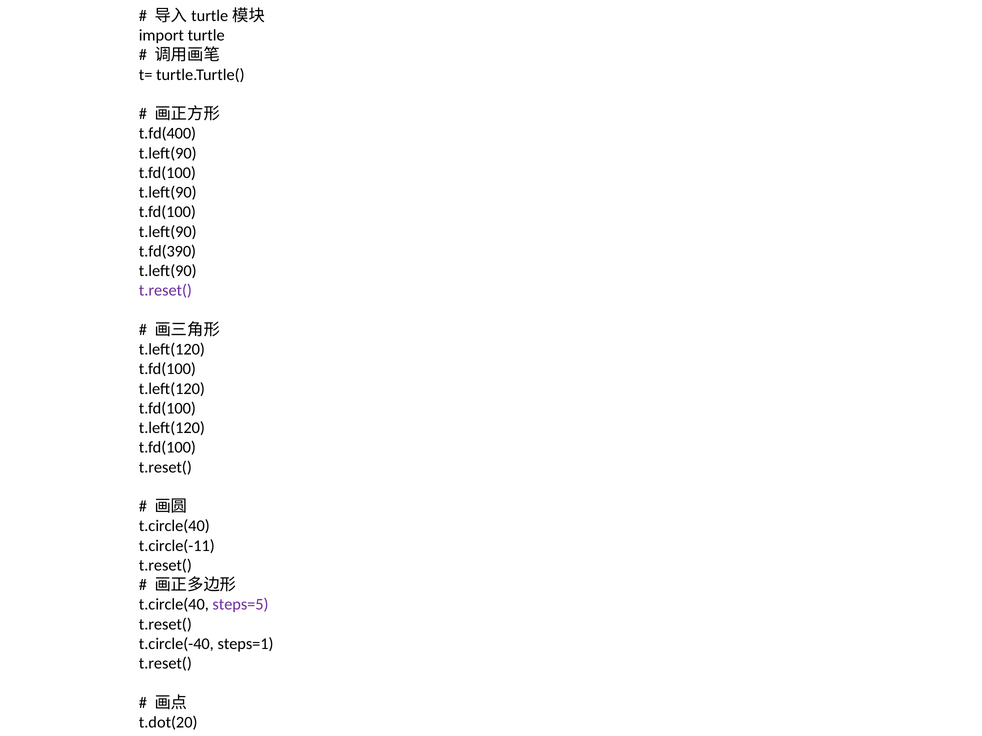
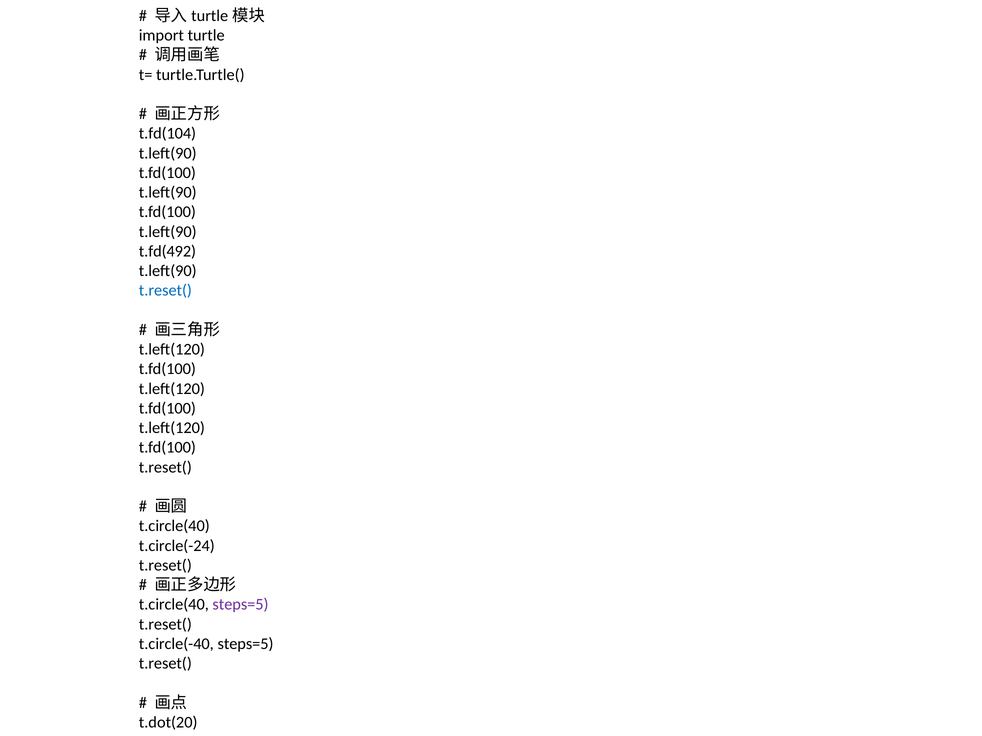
t.fd(400: t.fd(400 -> t.fd(104 (167, 134)
t.fd(390: t.fd(390 -> t.fd(492 (167, 251)
t.reset( colour: purple -> blue (165, 291)
t.circle(-11: t.circle(-11 -> t.circle(-24 (177, 546)
t.circle(-40 steps=1: steps=1 -> steps=5 (246, 644)
